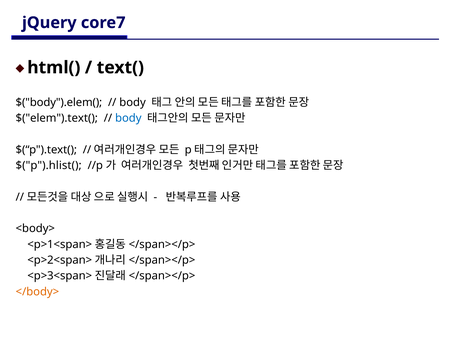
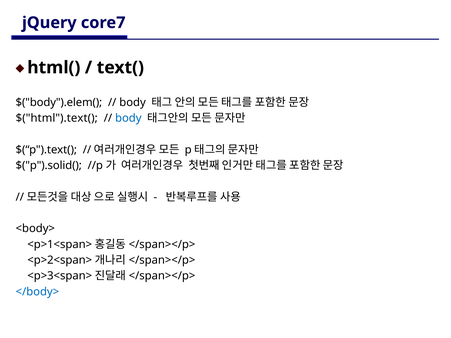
$("elem").text(: $("elem").text( -> $("html").text( (57, 118)
$("p").hlist(: $("p").hlist( -> $("p").solid( (49, 166)
</body> colour: orange -> blue (37, 292)
